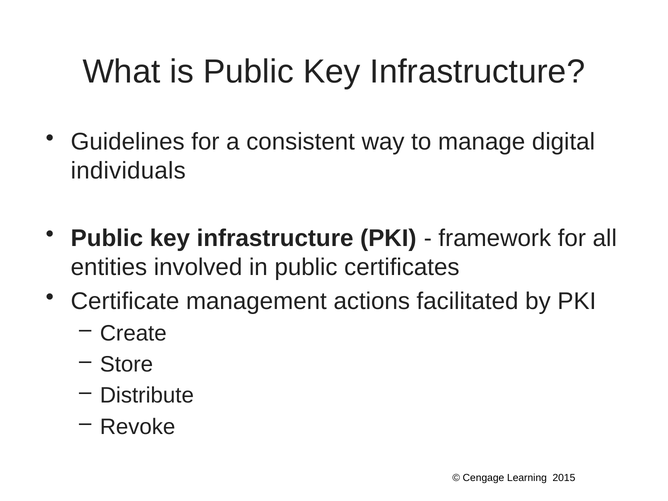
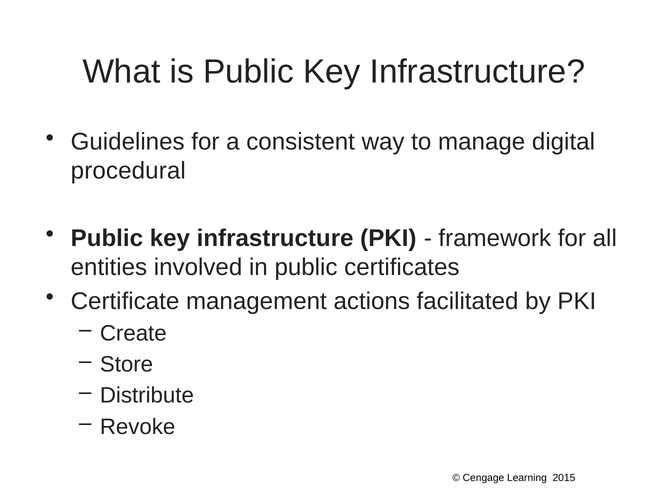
individuals: individuals -> procedural (128, 171)
